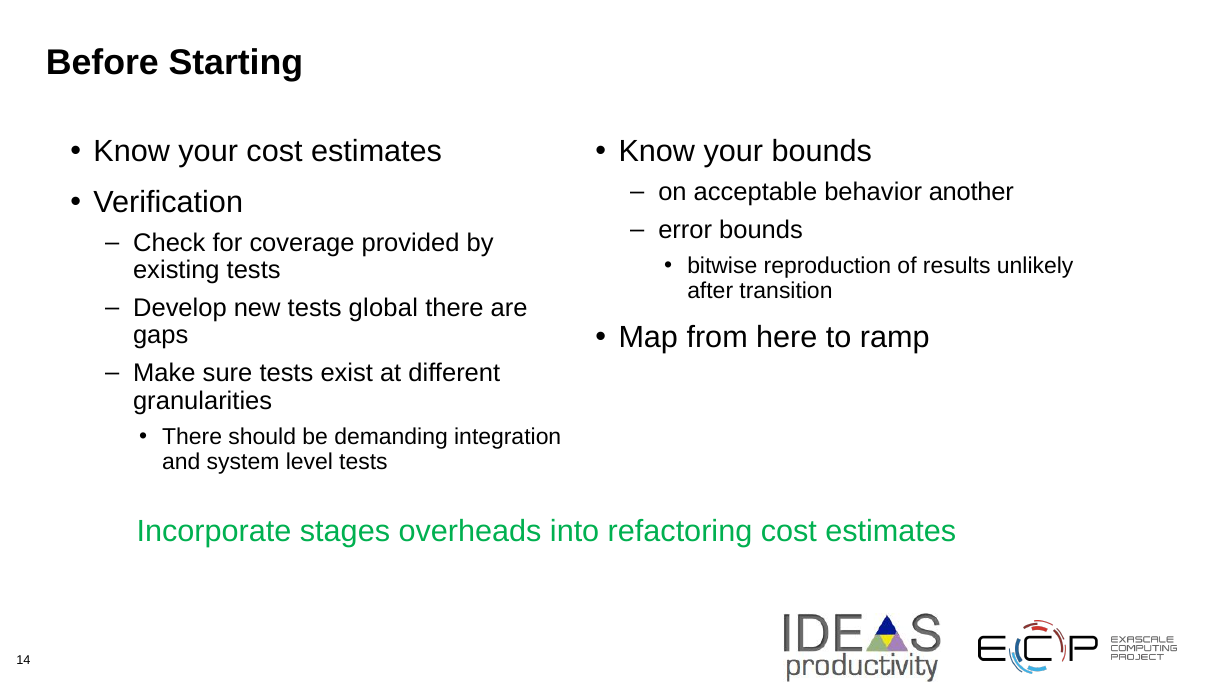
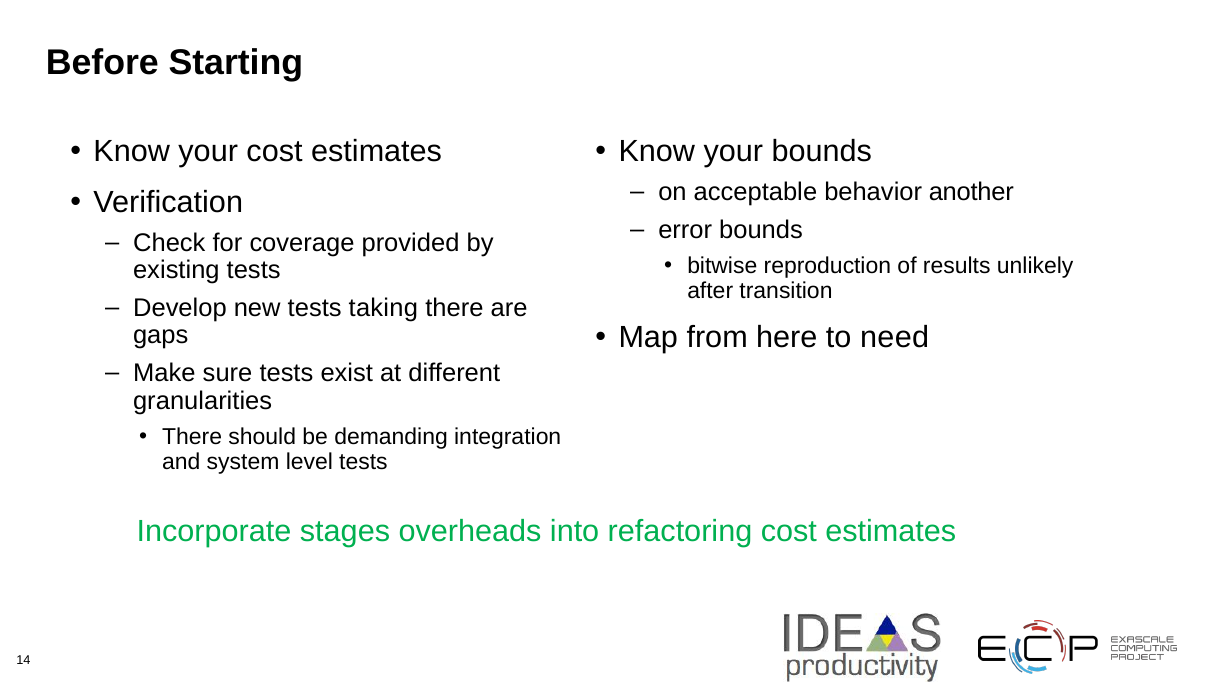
global: global -> taking (383, 308)
ramp: ramp -> need (895, 338)
